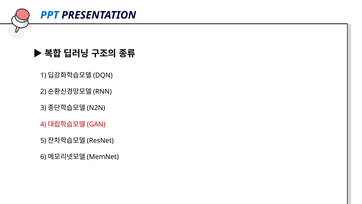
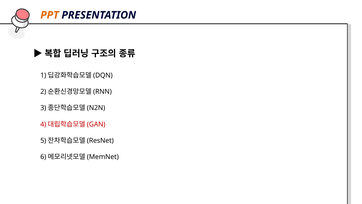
PPT colour: blue -> orange (50, 15)
